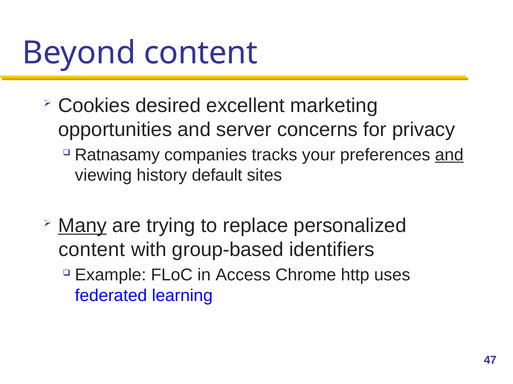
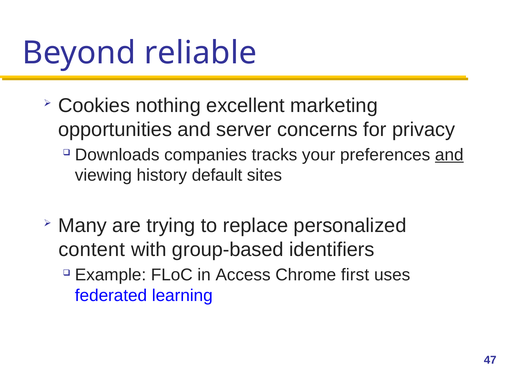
Beyond content: content -> reliable (201, 53)
desired: desired -> nothing (168, 106)
Ratnasamy: Ratnasamy -> Downloads (117, 155)
Many underline: present -> none (82, 226)
http: http -> first (355, 275)
